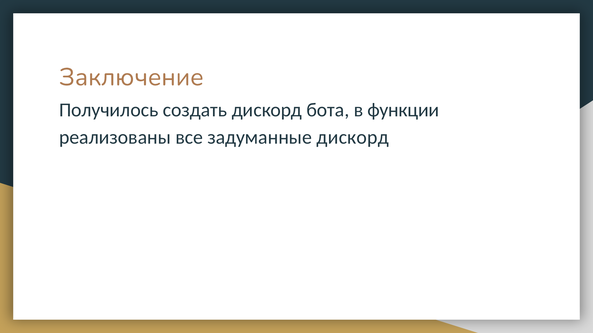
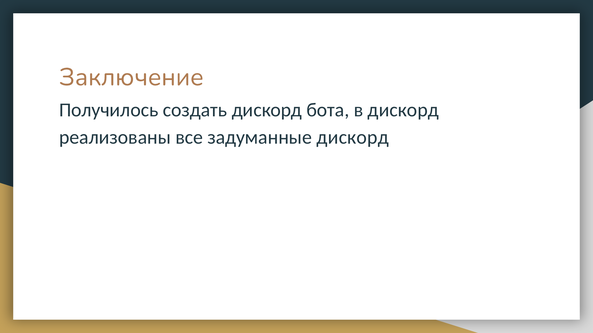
в функции: функции -> дискорд (403, 110)
